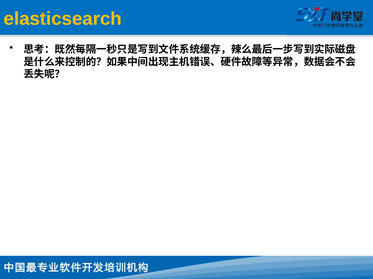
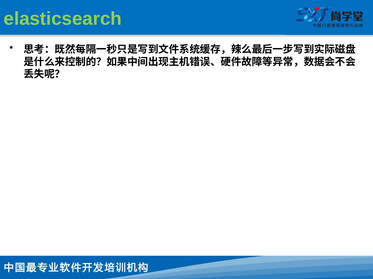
elasticsearch colour: yellow -> light green (63, 19)
